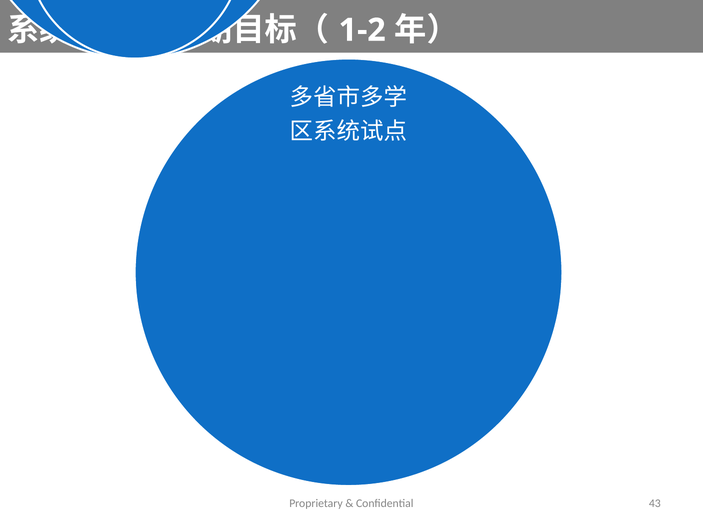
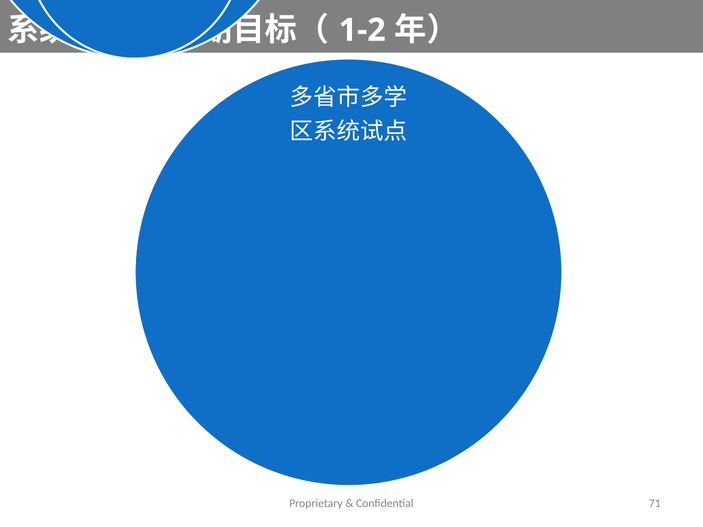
43: 43 -> 71 (655, 503)
